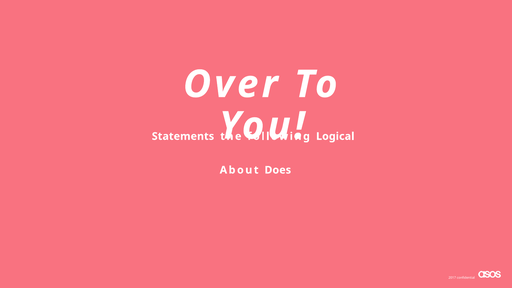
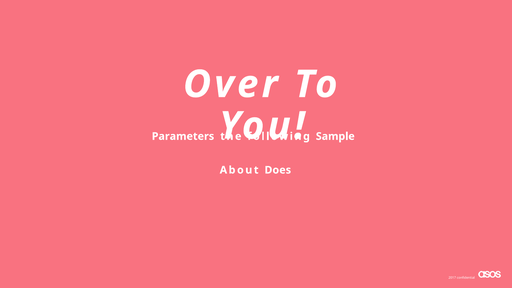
Statements: Statements -> Parameters (183, 136)
Logical: Logical -> Sample (335, 136)
